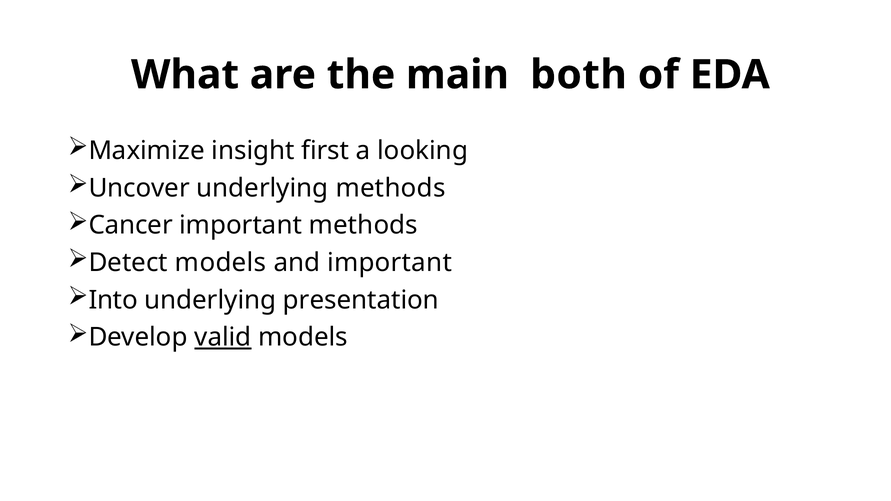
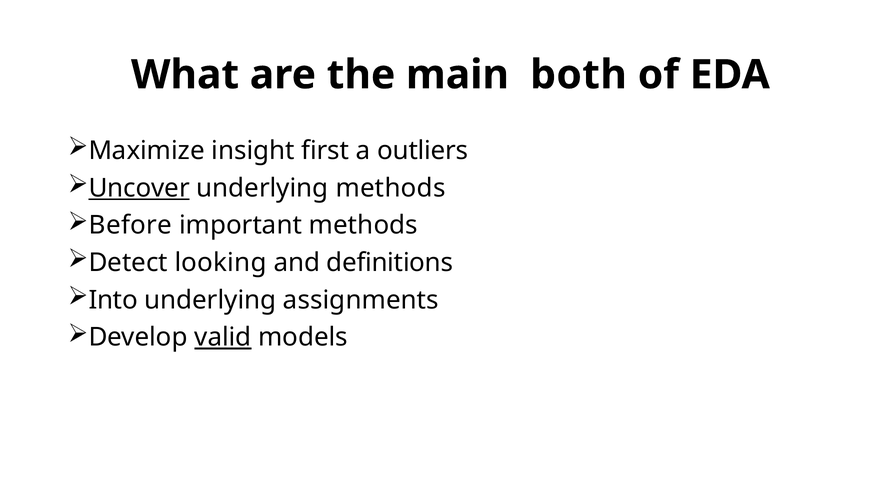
looking: looking -> outliers (423, 151)
Uncover underline: none -> present (139, 188)
Cancer: Cancer -> Before (130, 225)
Detect models: models -> looking (221, 263)
and important: important -> definitions (390, 263)
presentation: presentation -> assignments (361, 300)
